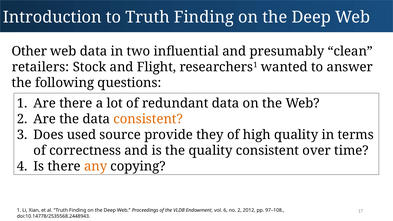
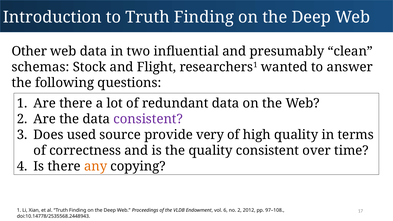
retailers: retailers -> schemas (41, 67)
consistent colour: orange -> purple (148, 119)
they: they -> very (210, 135)
